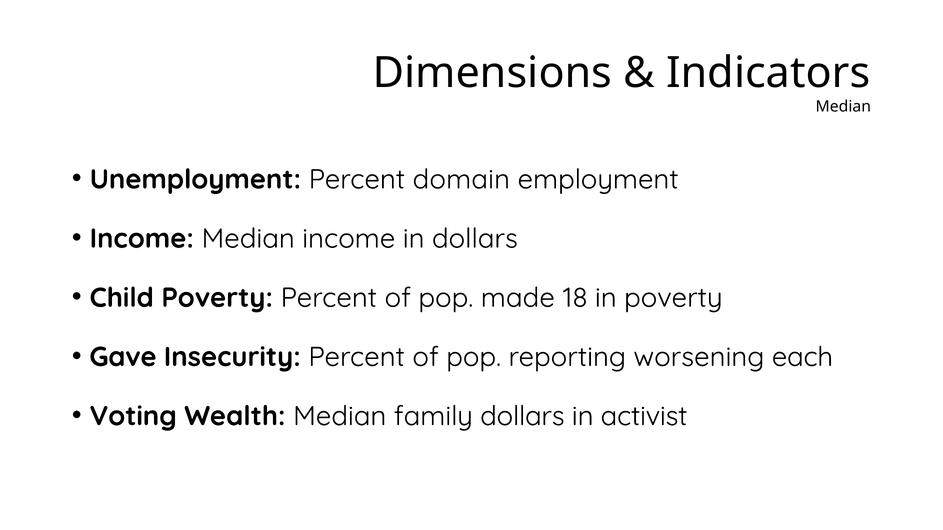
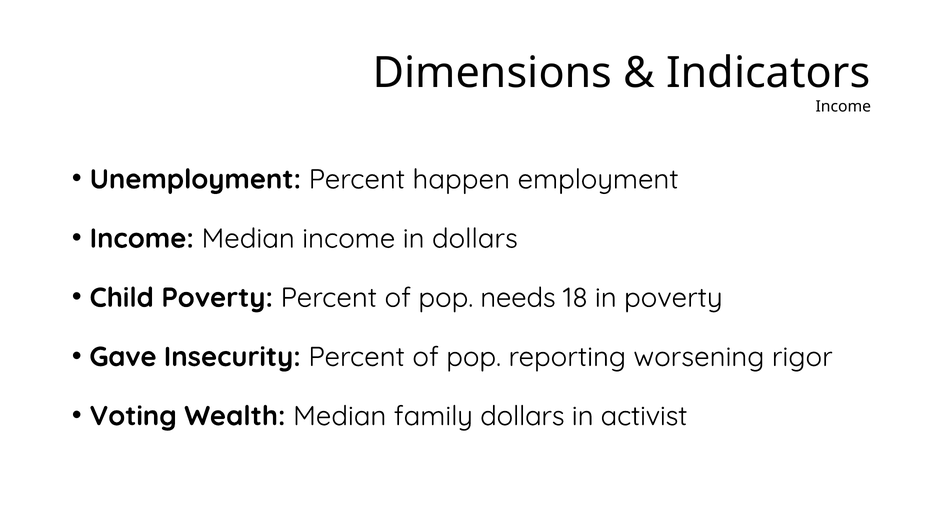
Median: Median -> Income (843, 107)
domain: domain -> happen (461, 180)
made: made -> needs (518, 298)
each: each -> rigor (802, 357)
